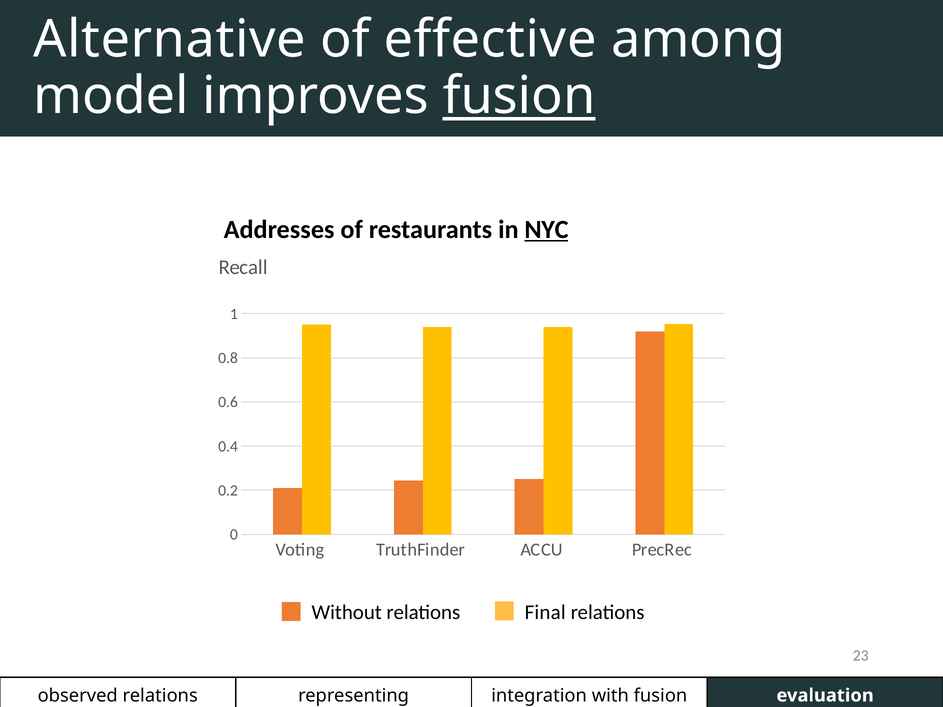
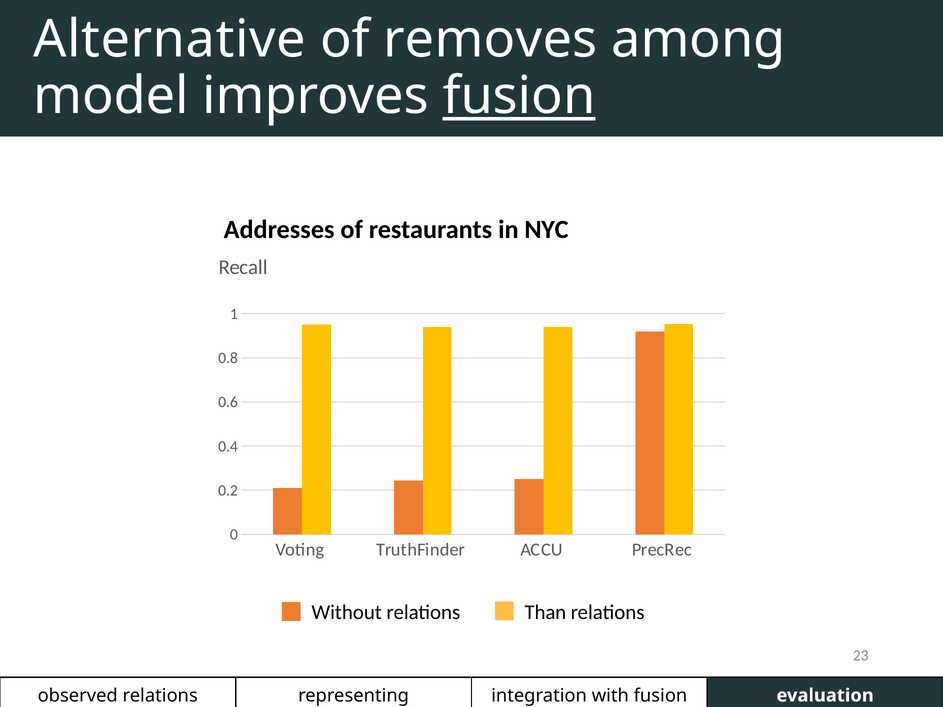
effective: effective -> removes (490, 40)
NYC underline: present -> none (546, 230)
Final: Final -> Than (545, 612)
